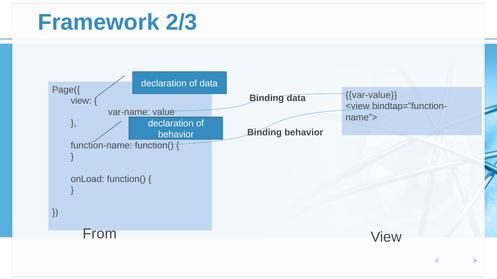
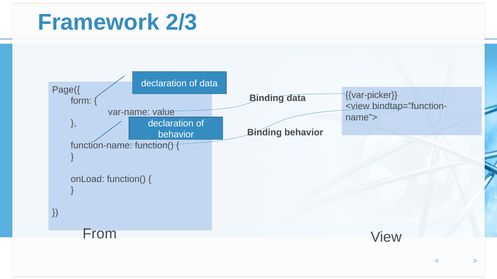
var-value: var-value -> var-picker (371, 95)
view: view -> form (81, 101)
